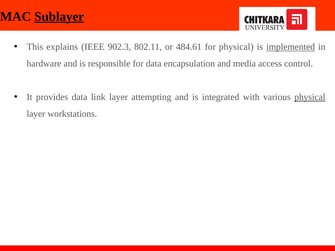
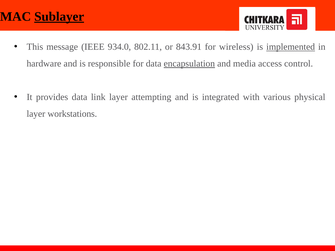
explains: explains -> message (62, 47)
902.3: 902.3 -> 934.0 (119, 47)
484.61: 484.61 -> 843.91 (189, 47)
for physical: physical -> wireless (236, 47)
encapsulation underline: none -> present (189, 64)
physical underline: present -> none (310, 97)
